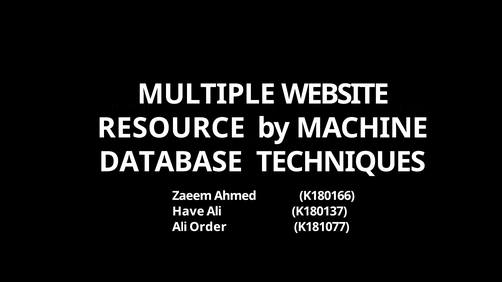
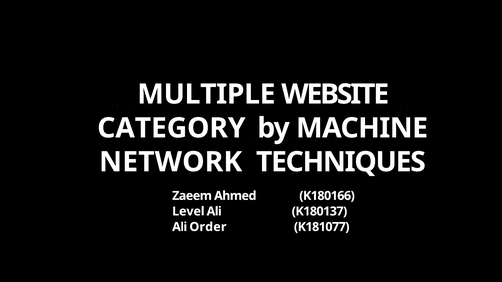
RESOURCE: RESOURCE -> CATEGORY (171, 128)
DATABASE: DATABASE -> NETWORK (171, 162)
Have: Have -> Level (188, 212)
